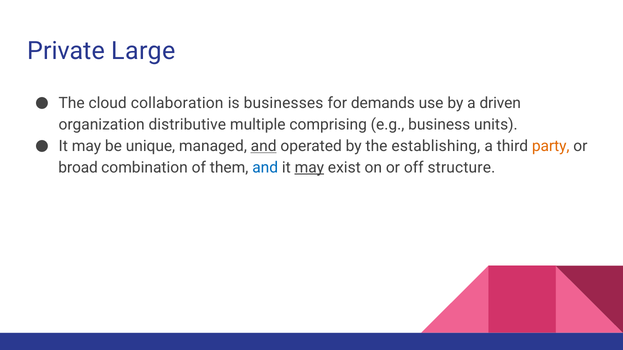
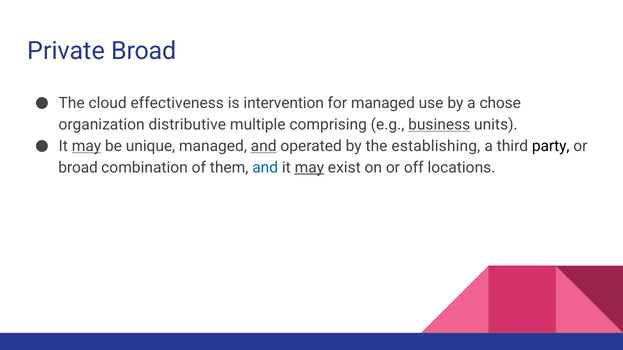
Private Large: Large -> Broad (144, 51)
collaboration: collaboration -> effectiveness (177, 103)
businesses: businesses -> intervention (284, 103)
for demands: demands -> managed (383, 103)
driven: driven -> chose (500, 103)
business underline: none -> present (439, 125)
may underline: none -> present (86, 146)
party colour: orange -> black (551, 146)
structure: structure -> locations (461, 168)
